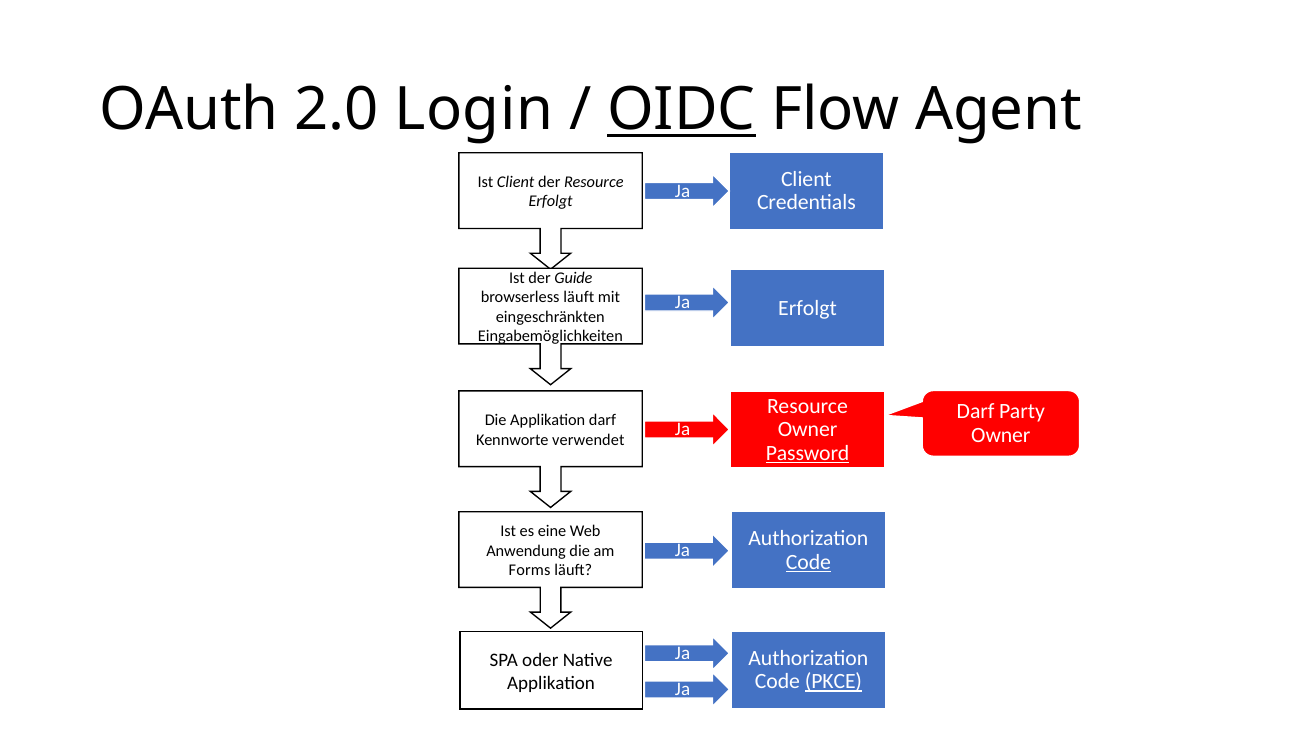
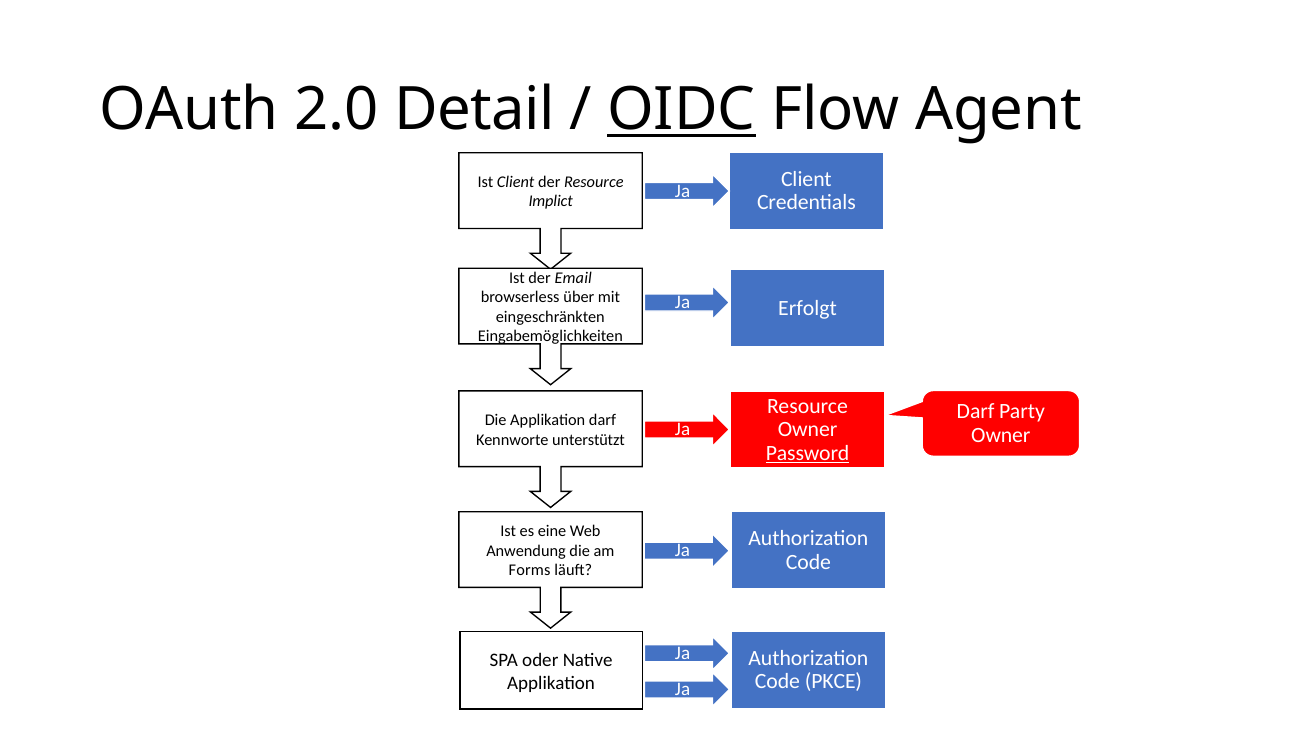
Login: Login -> Detail (474, 110)
Erfolgt: Erfolgt -> Implict (551, 201)
Guide: Guide -> Email (573, 278)
browserless läuft: läuft -> über (579, 297)
verwendet: verwendet -> unterstützt (588, 439)
Code underline: present -> none (808, 562)
PKCE underline: present -> none (834, 681)
